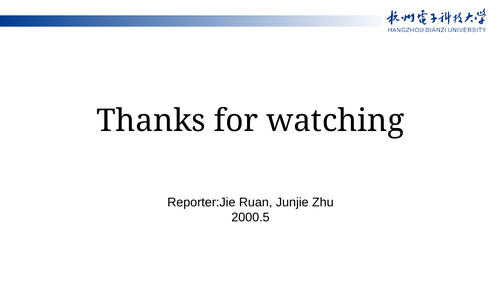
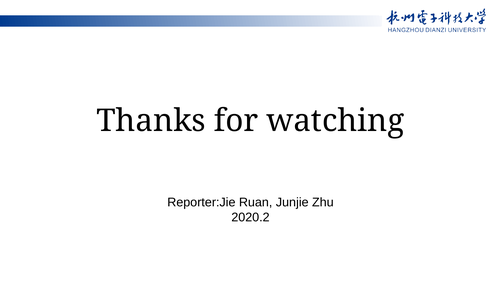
2000.5: 2000.5 -> 2020.2 (250, 217)
